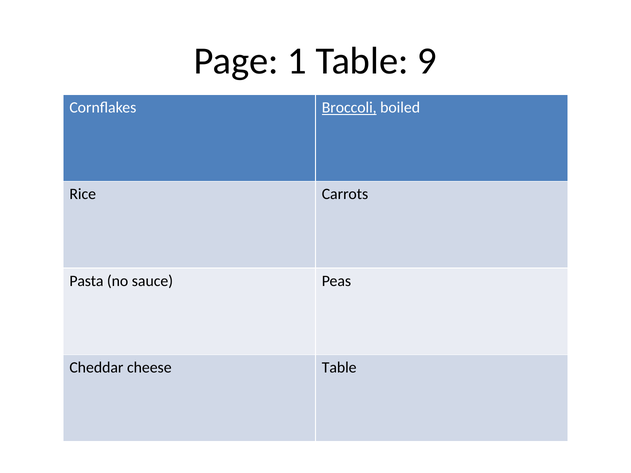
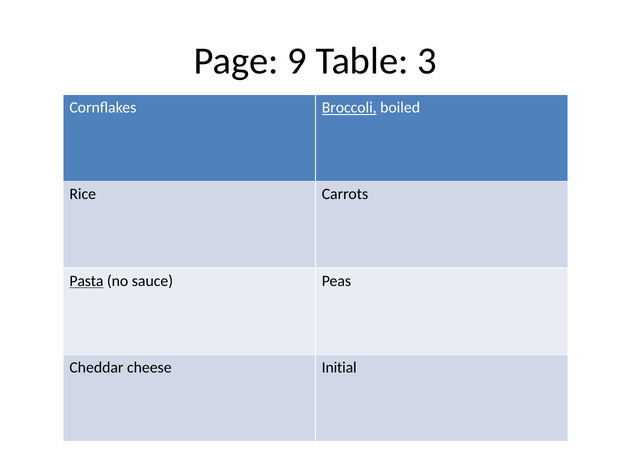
1: 1 -> 9 (297, 61)
9: 9 -> 3 (427, 61)
Pasta underline: none -> present (86, 281)
cheese Table: Table -> Initial (339, 368)
